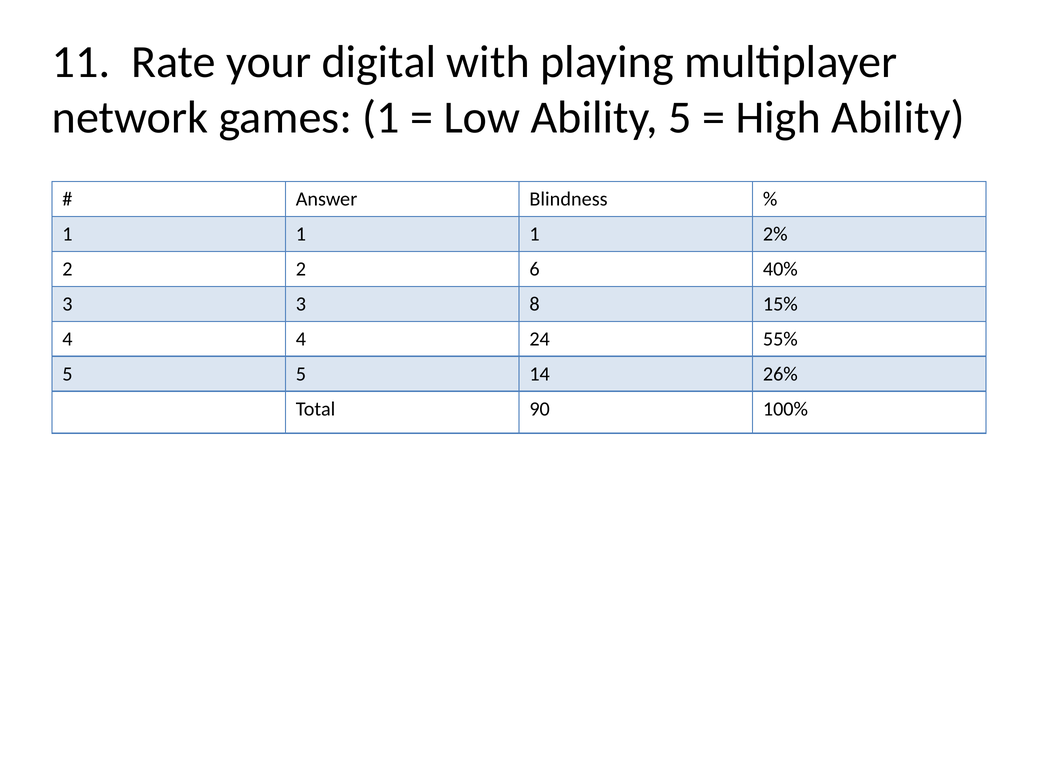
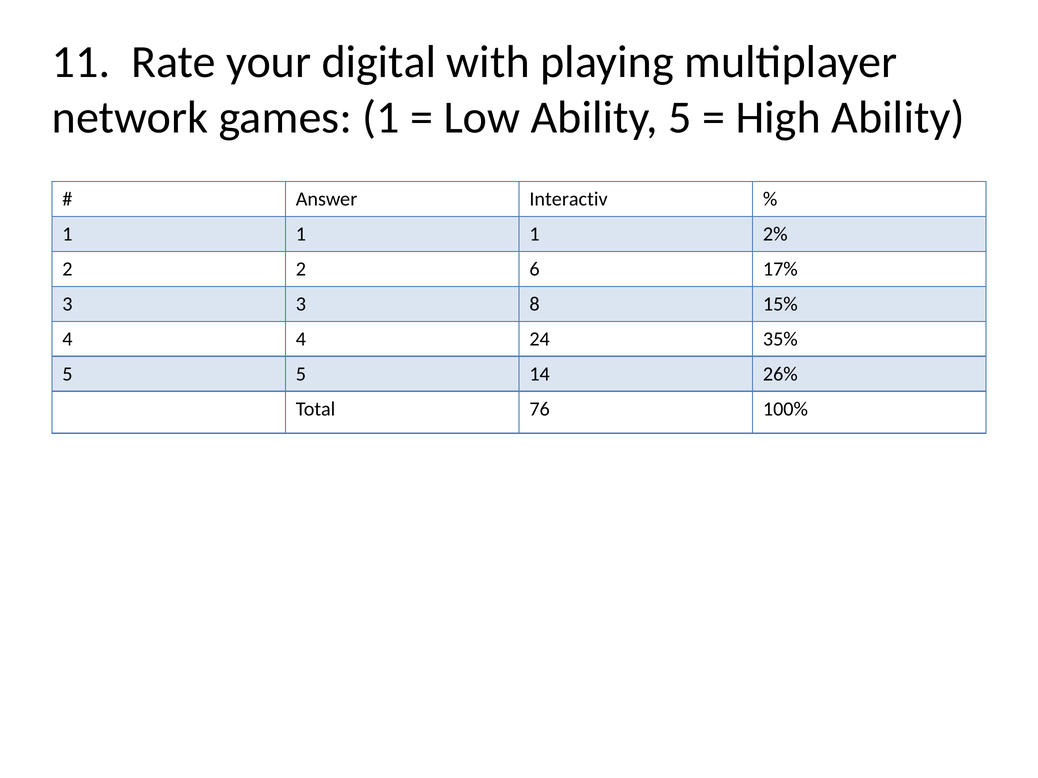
Blindness: Blindness -> Interactiv (569, 199)
40%: 40% -> 17% (780, 269)
55%: 55% -> 35% (780, 339)
90: 90 -> 76 (540, 409)
